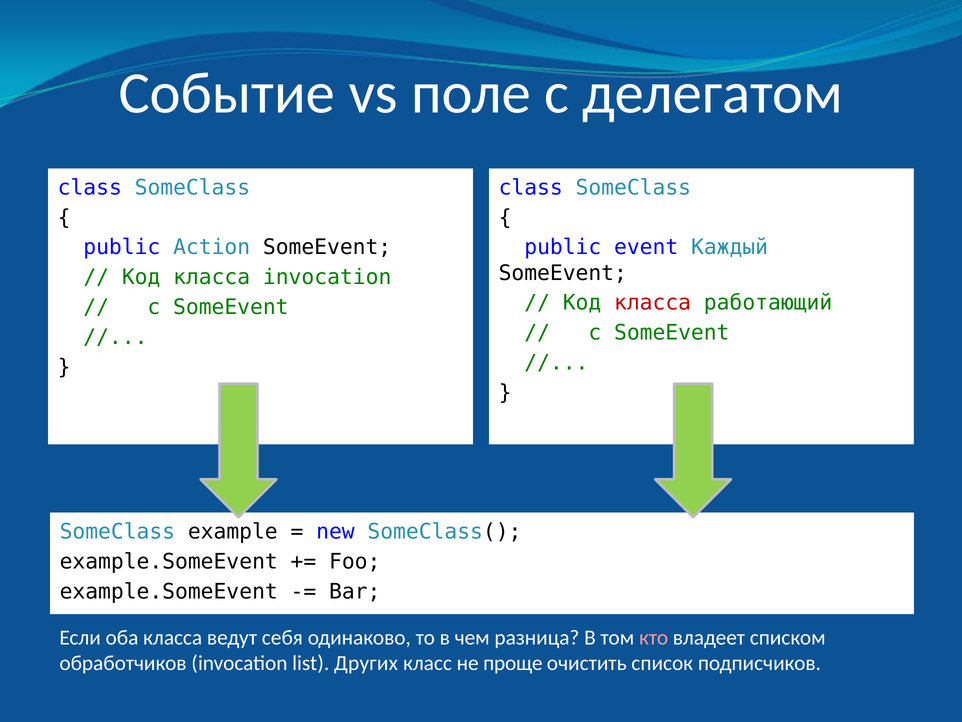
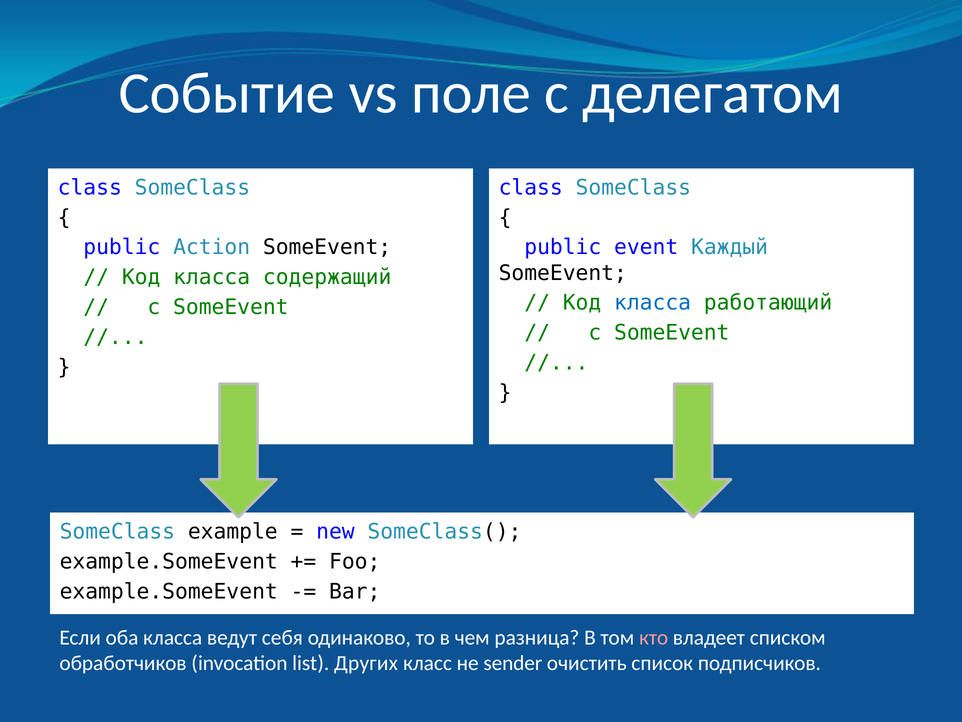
класса invocation: invocation -> содержащий (327, 277)
класса colour: red -> blue (653, 303)
проще: проще -> sender (513, 663)
